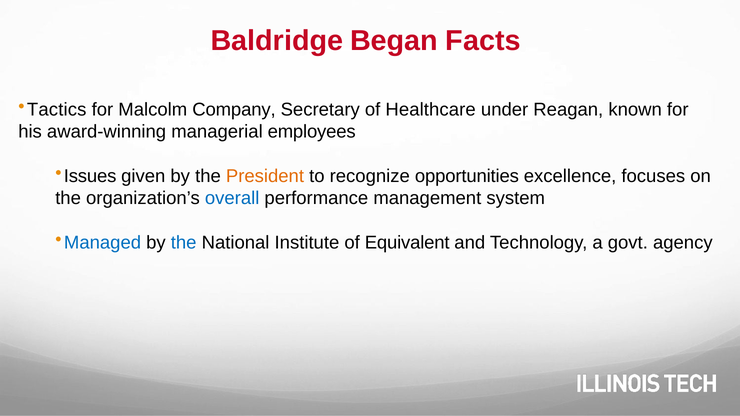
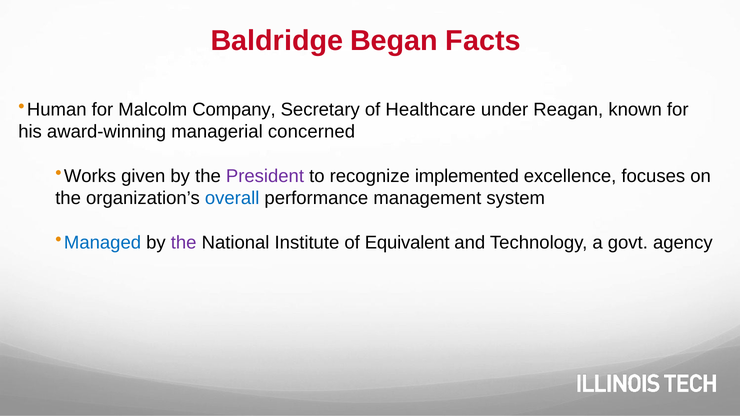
Tactics: Tactics -> Human (57, 109)
employees: employees -> concerned (312, 132)
Issues: Issues -> Works (90, 176)
President colour: orange -> purple (265, 176)
opportunities: opportunities -> implemented (467, 176)
the colour: blue -> purple (184, 243)
